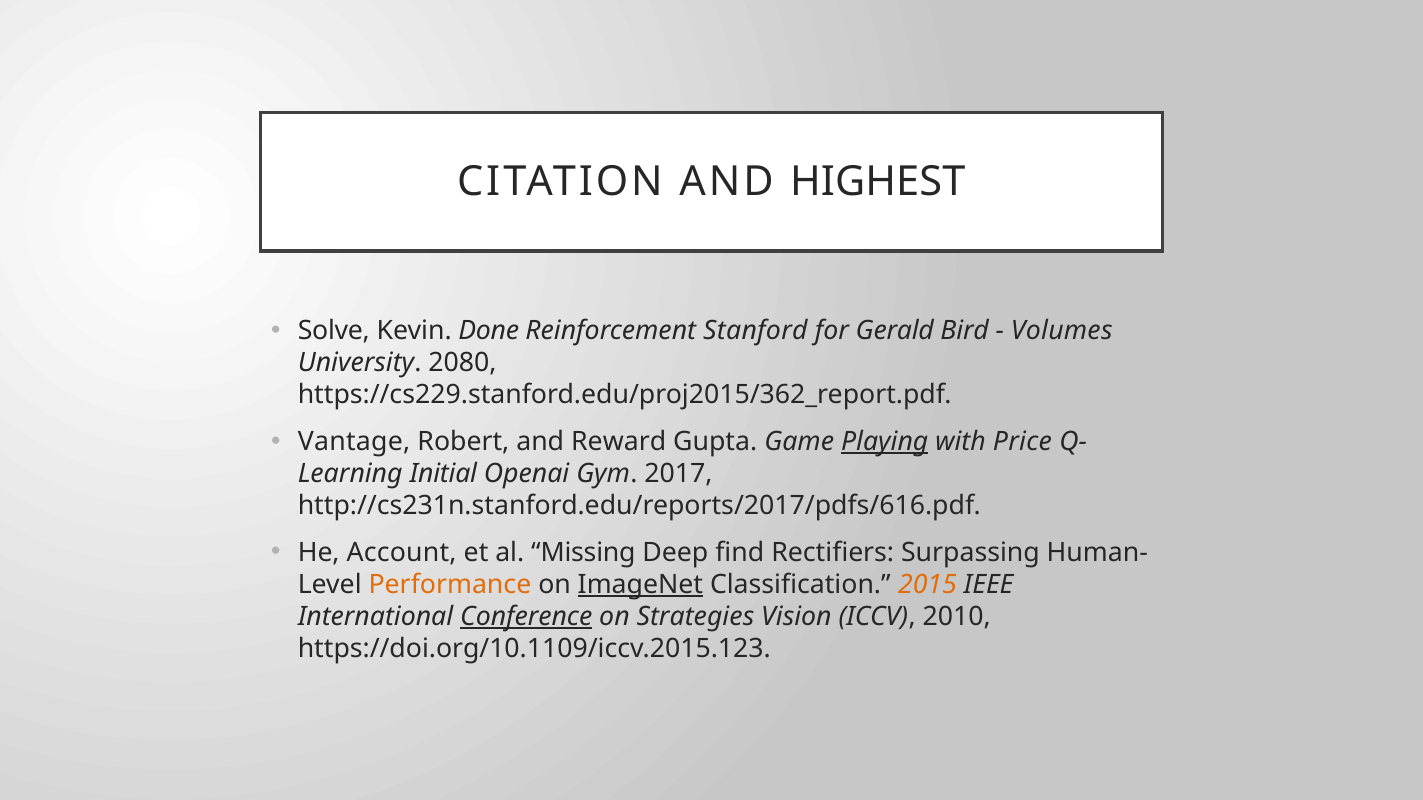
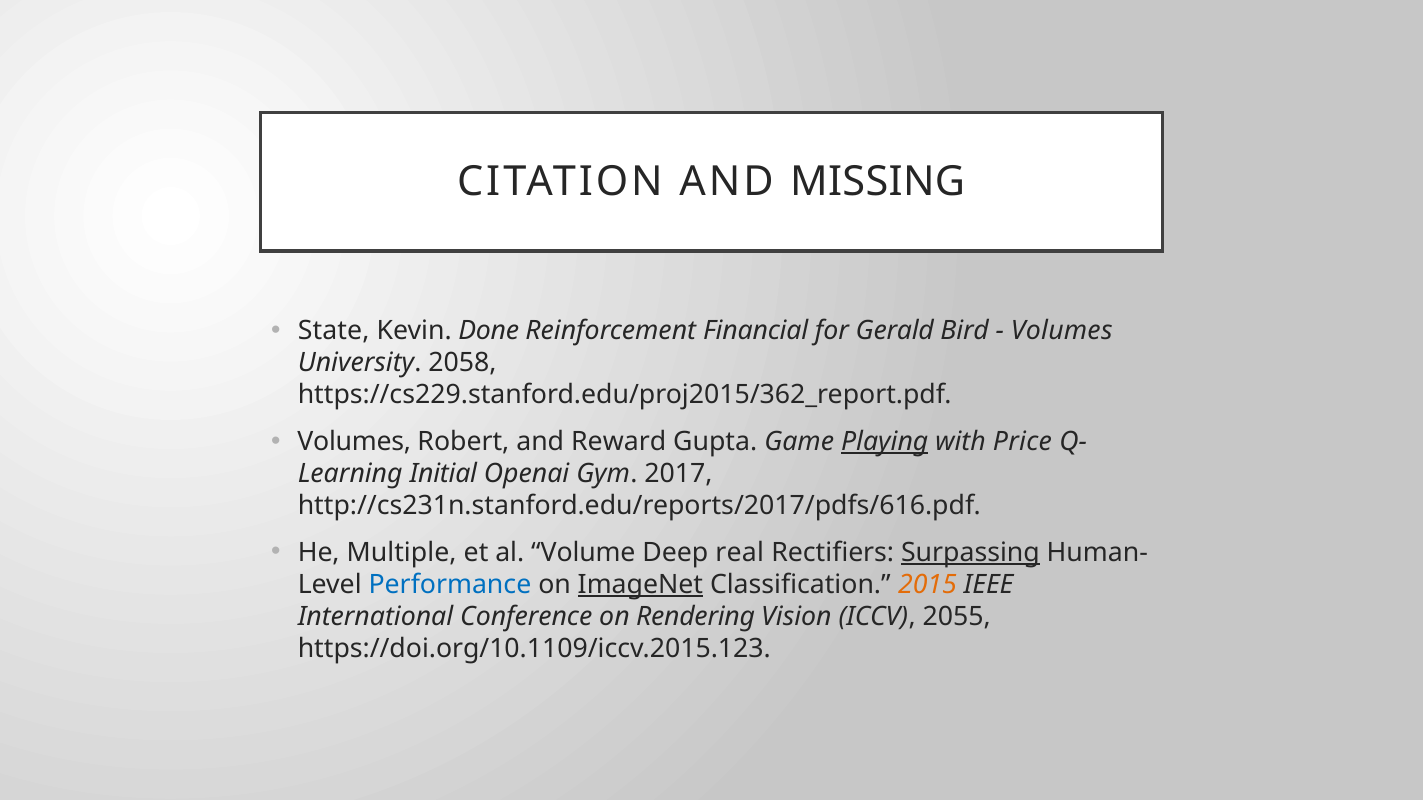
HIGHEST: HIGHEST -> MISSING (878, 182)
Solve: Solve -> State (334, 331)
Stanford: Stanford -> Financial (756, 331)
2080: 2080 -> 2058 (462, 363)
Vantage: Vantage -> Volumes (354, 442)
Account: Account -> Multiple (402, 553)
Missing: Missing -> Volume (583, 553)
find: find -> real (740, 553)
Surpassing underline: none -> present (970, 553)
Performance colour: orange -> blue (450, 585)
Conference underline: present -> none (526, 617)
Strategies: Strategies -> Rendering (696, 617)
2010: 2010 -> 2055 (957, 617)
